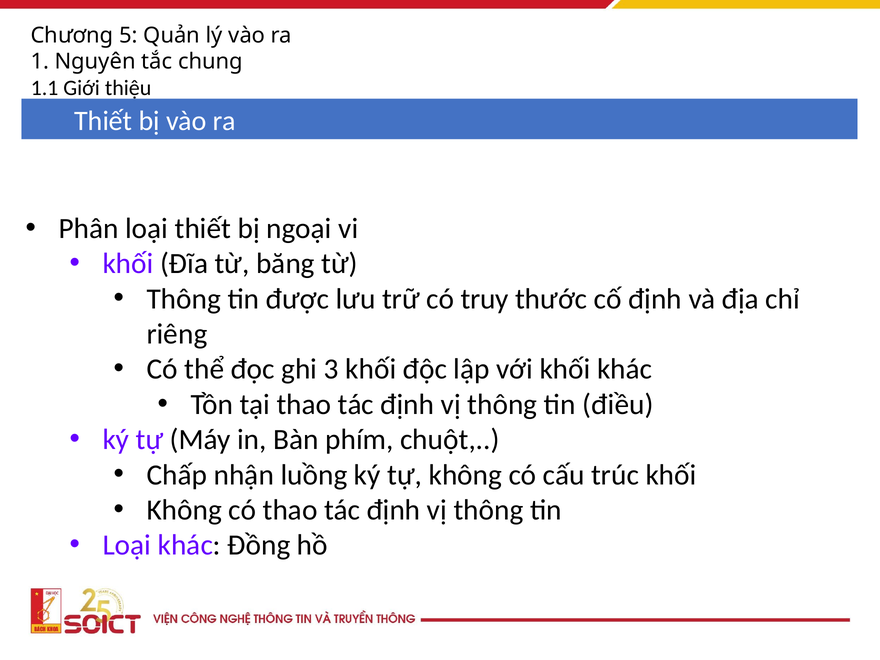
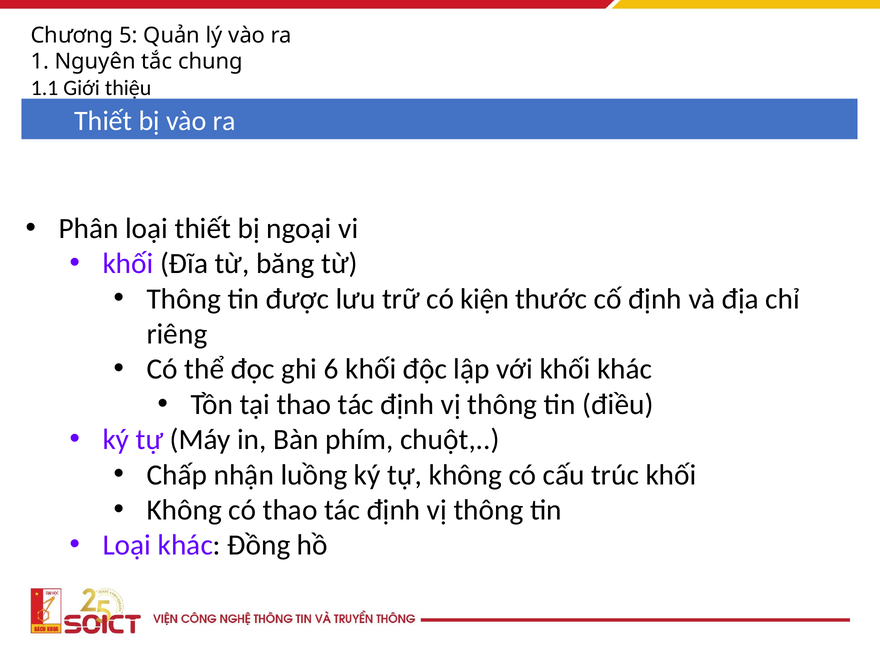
truy: truy -> kiện (485, 299)
3: 3 -> 6 (331, 369)
